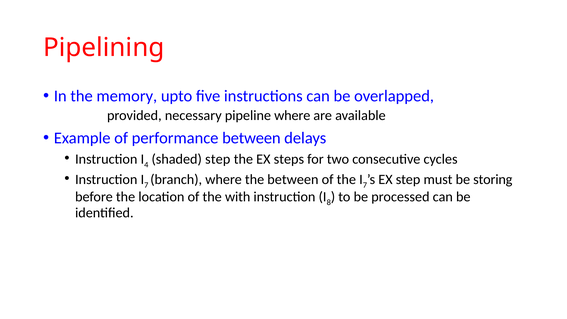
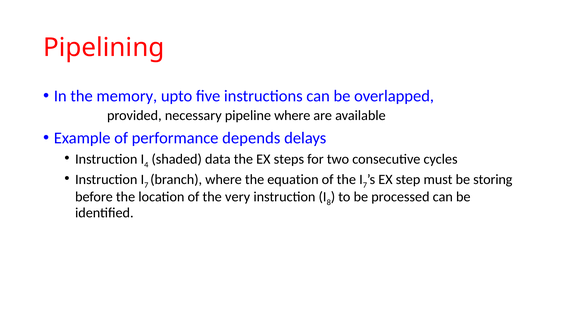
performance between: between -> depends (251, 138)
shaded step: step -> data (218, 159)
the between: between -> equation (293, 179)
with: with -> very (238, 197)
